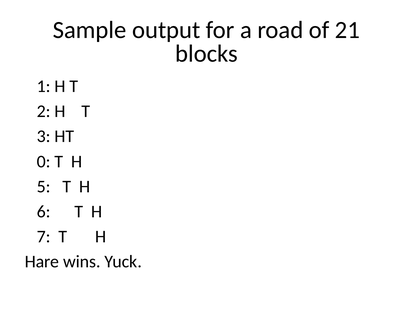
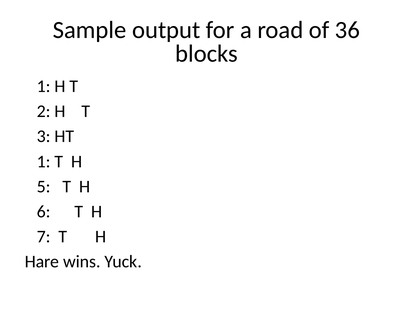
21: 21 -> 36 (347, 30)
0: 0 -> 1 (44, 161)
